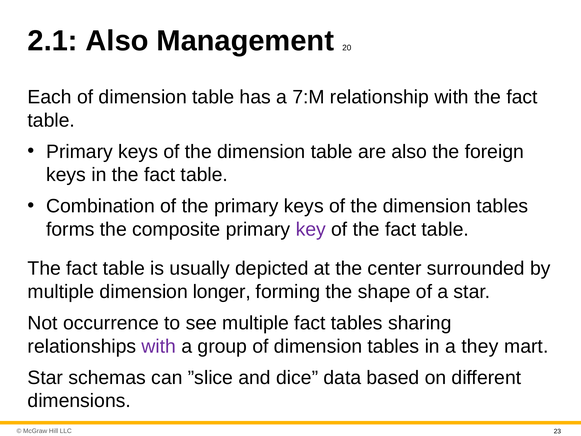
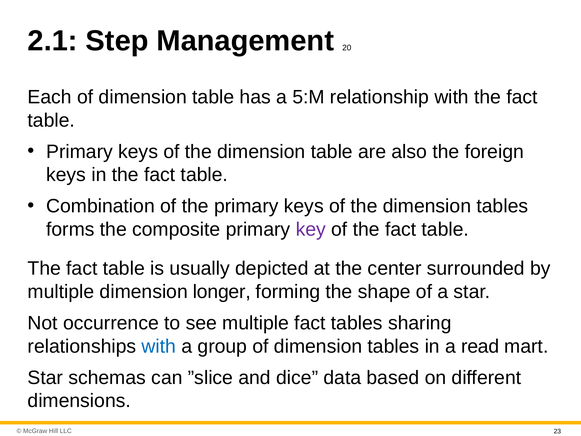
2.1 Also: Also -> Step (117, 41)
7:M: 7:M -> 5:M (308, 97)
with colour: purple -> blue (159, 346)
they: they -> read (480, 346)
